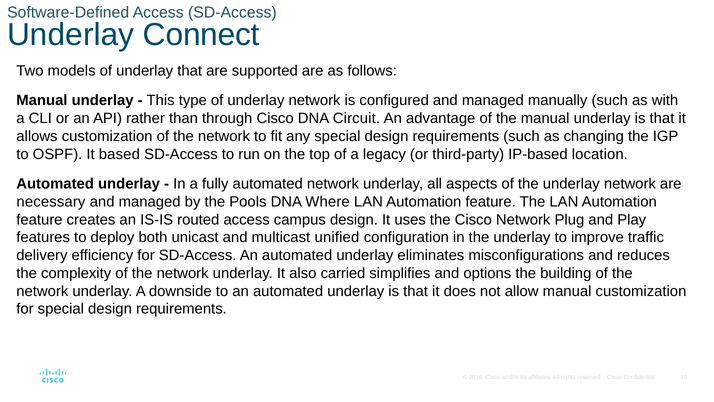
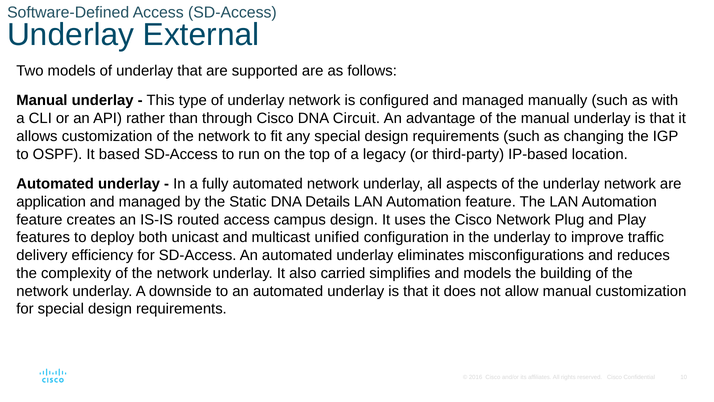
Connect: Connect -> External (201, 35)
necessary: necessary -> application (51, 202)
Pools: Pools -> Static (248, 202)
Where: Where -> Details (328, 202)
and options: options -> models (487, 273)
